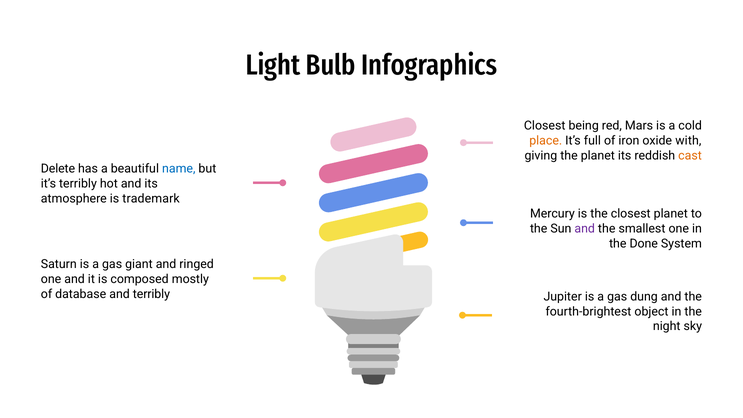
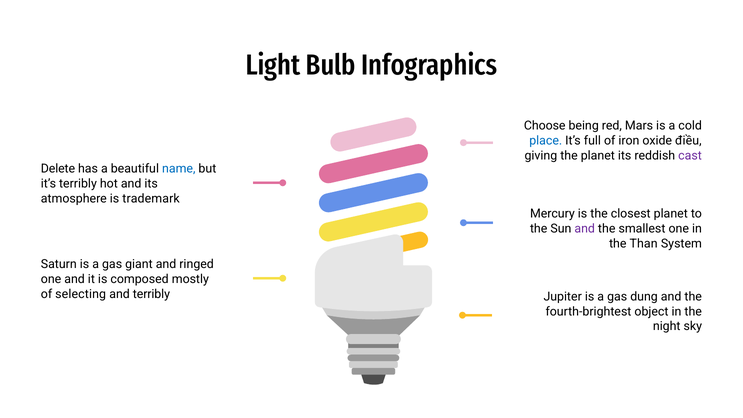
Closest: Closest -> Choose (545, 126)
place colour: orange -> blue (546, 141)
with: with -> điều (688, 141)
cast colour: orange -> purple (690, 156)
Done: Done -> Than (644, 243)
database: database -> selecting (81, 294)
